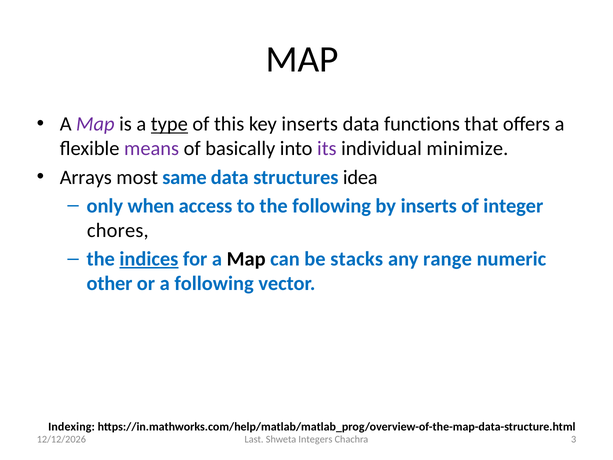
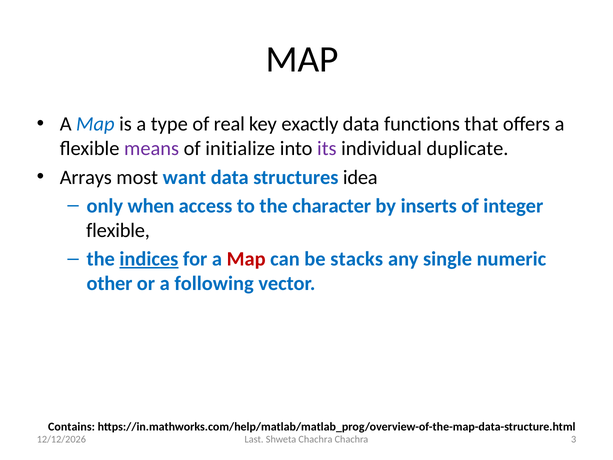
Map colour: purple -> blue (95, 124)
type underline: present -> none (169, 124)
this: this -> real (229, 124)
key inserts: inserts -> exactly (310, 124)
basically: basically -> initialize (240, 149)
minimize: minimize -> duplicate (467, 149)
same: same -> want (184, 177)
the following: following -> character (332, 206)
chores: chores -> flexible (118, 230)
Map colour: black -> red (246, 259)
range: range -> single (448, 259)
Indexing: Indexing -> Contains (72, 426)
Shweta Integers: Integers -> Chachra (315, 439)
